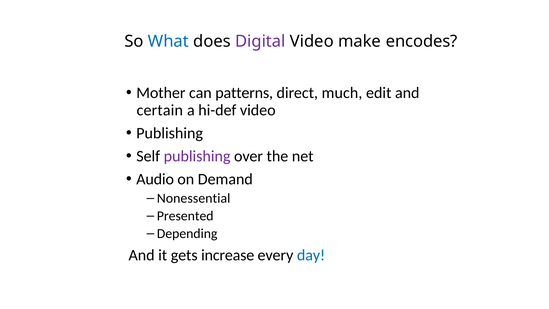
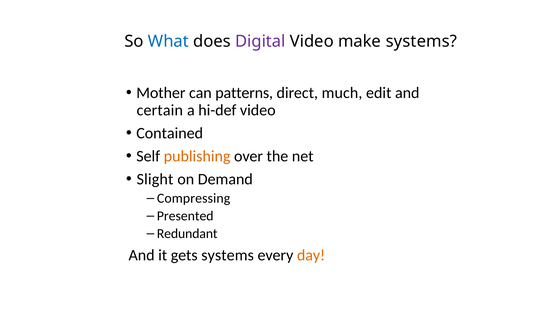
make encodes: encodes -> systems (422, 41)
Publishing: Publishing -> Contained (170, 133)
publishing colour: purple -> orange (197, 156)
Audio: Audio -> Slight (155, 179)
Nonessential: Nonessential -> Compressing (194, 198)
Depending: Depending -> Redundant (187, 233)
gets increase: increase -> systems (228, 255)
day colour: blue -> orange (311, 255)
